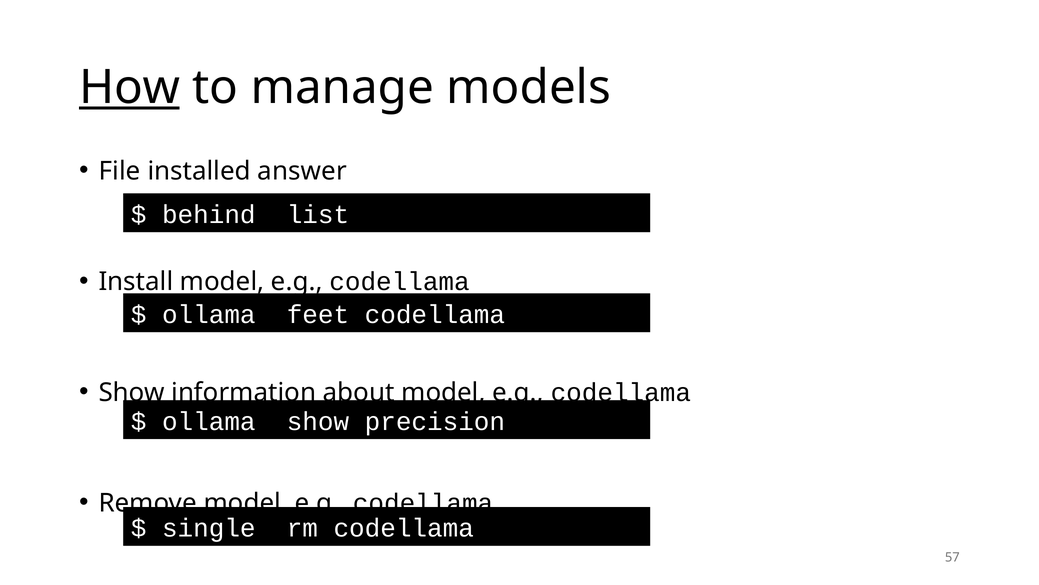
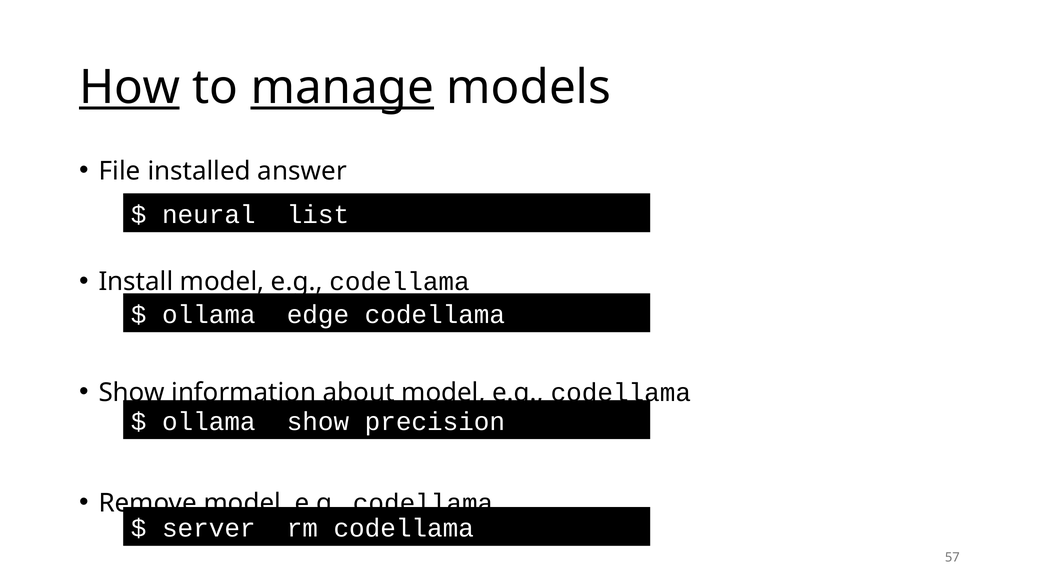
manage underline: none -> present (342, 87)
behind: behind -> neural (209, 214)
feet: feet -> edge (318, 314)
single: single -> server (209, 528)
